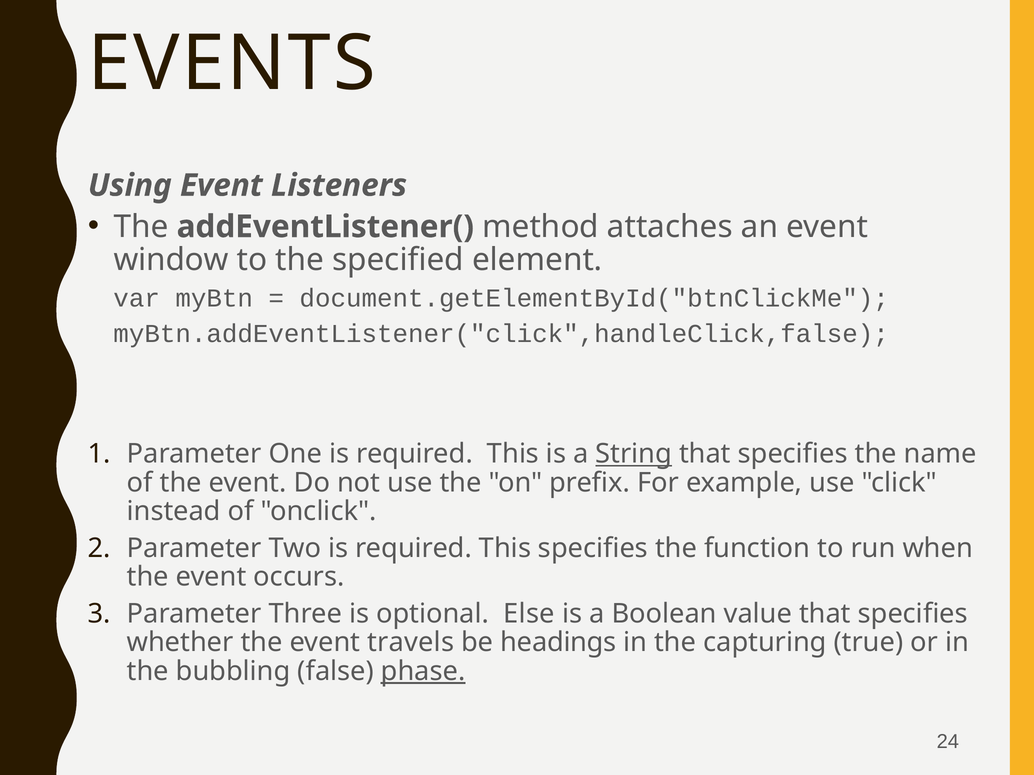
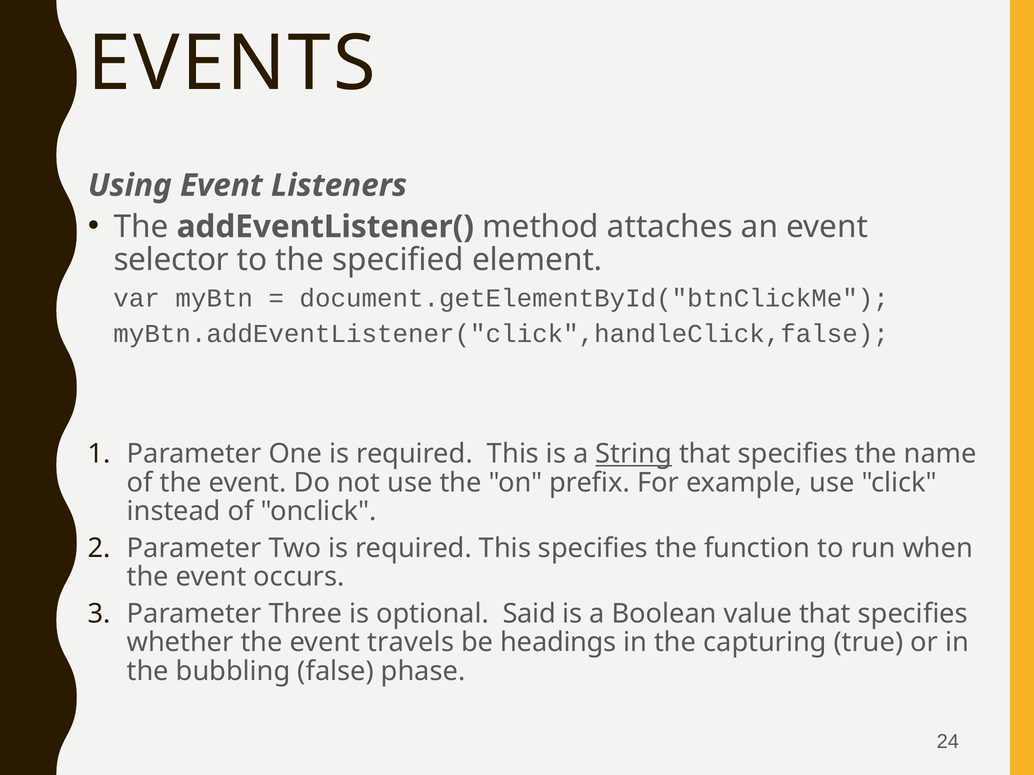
window: window -> selector (171, 260)
Else: Else -> Said (529, 614)
phase underline: present -> none (423, 672)
